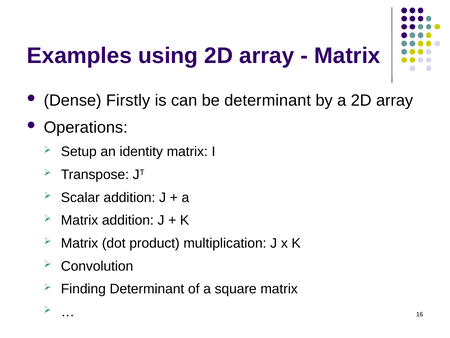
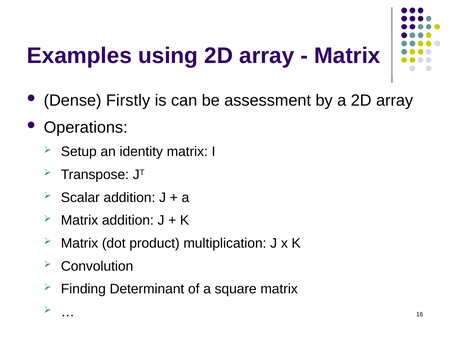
be determinant: determinant -> assessment (268, 100)
